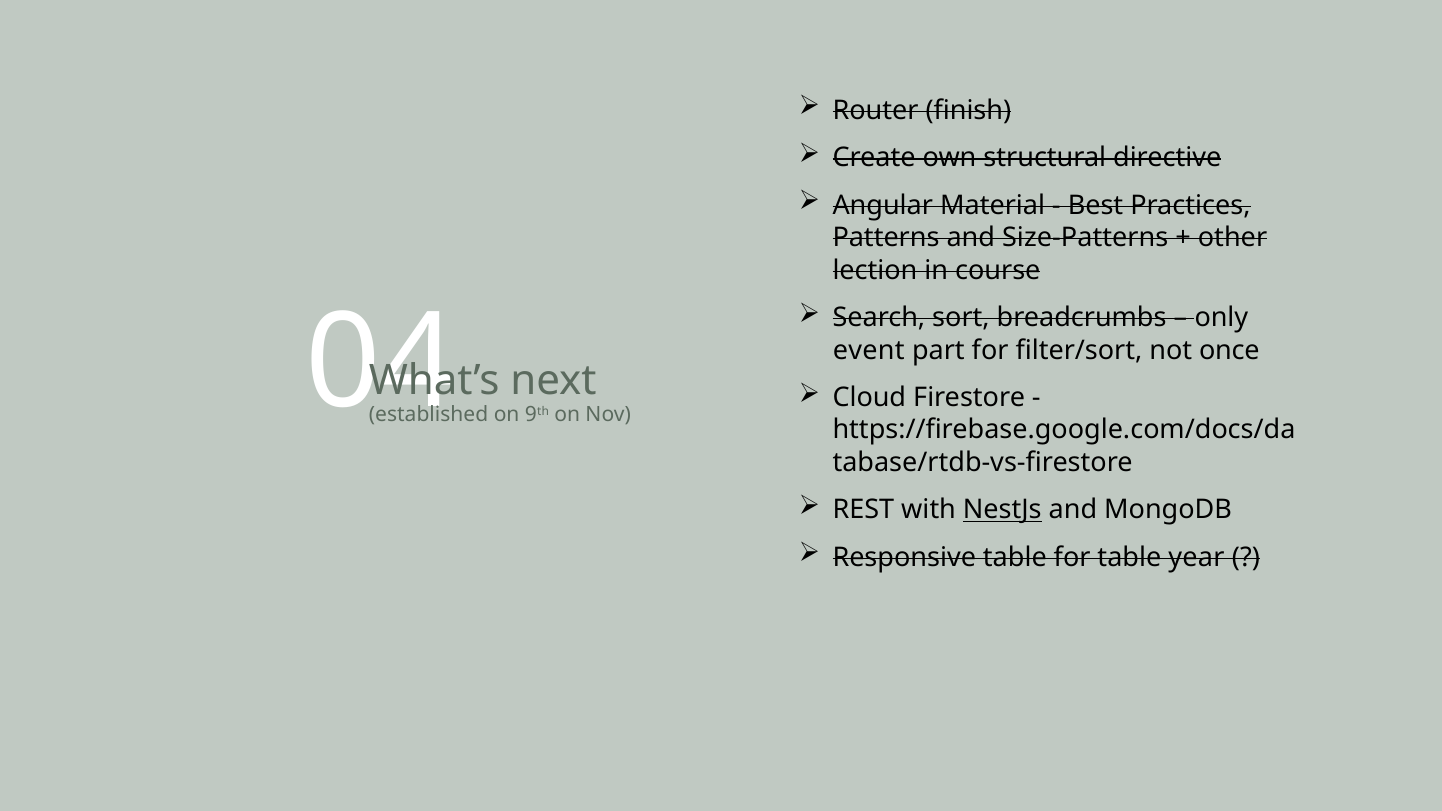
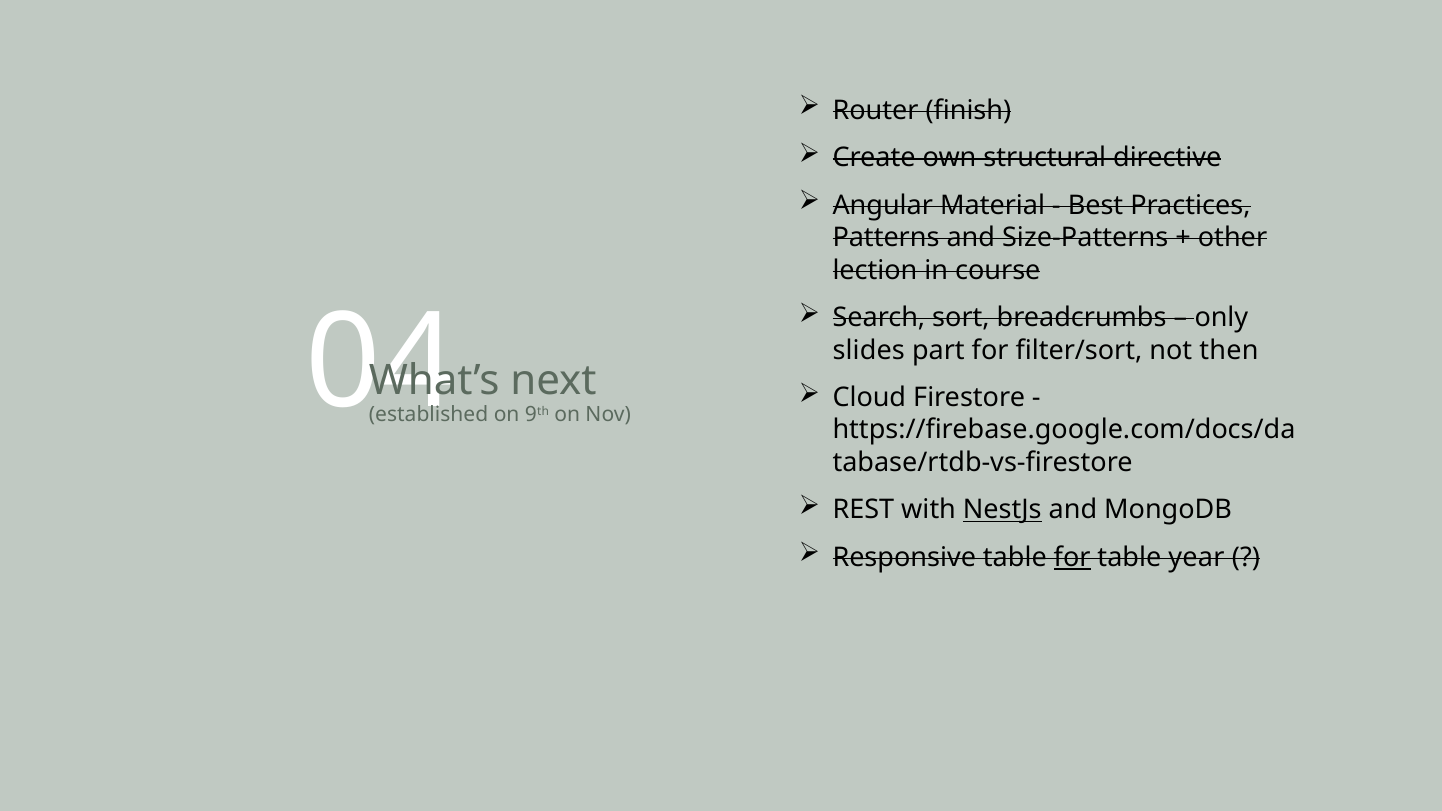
event: event -> slides (869, 350)
once: once -> then (1229, 350)
for underline: none -> present (1072, 557)
